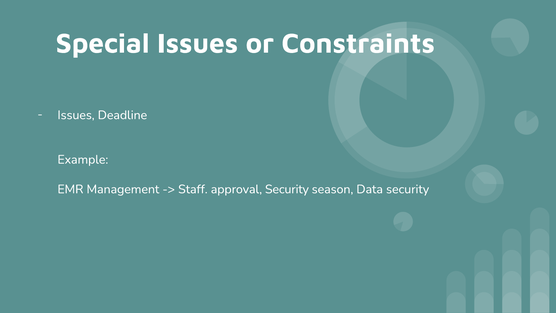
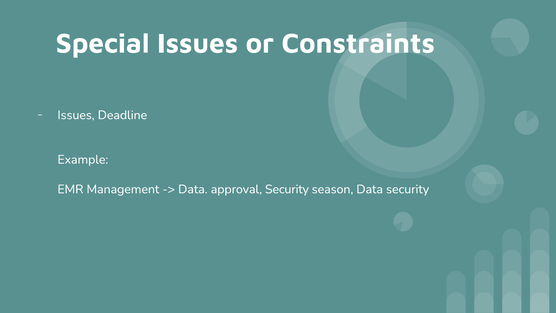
Staff: Staff -> Data (193, 189)
